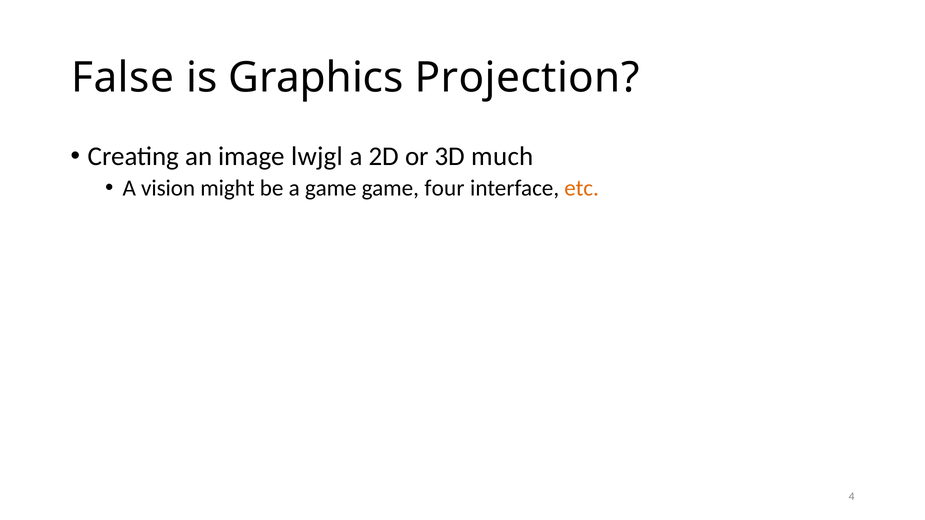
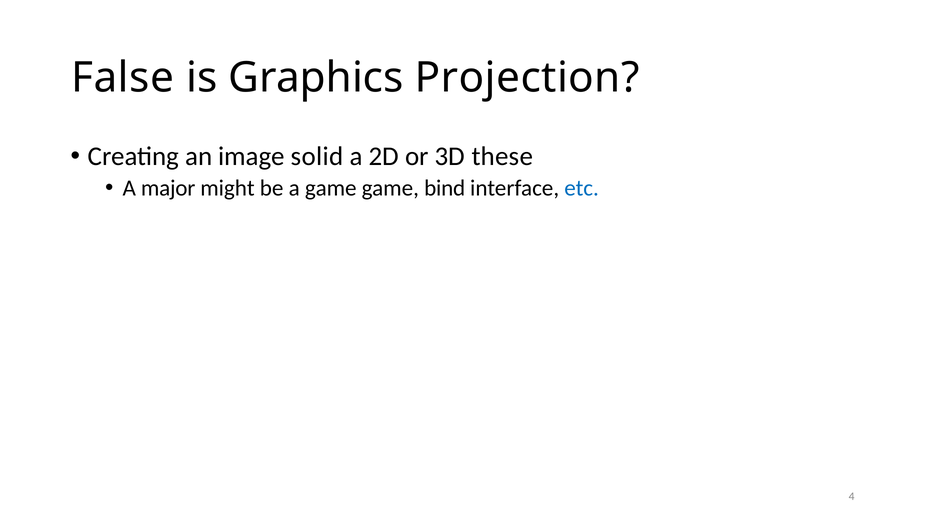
lwjgl: lwjgl -> solid (317, 156)
much: much -> these (502, 156)
vision: vision -> major (168, 188)
four: four -> bind (445, 188)
etc colour: orange -> blue (582, 188)
